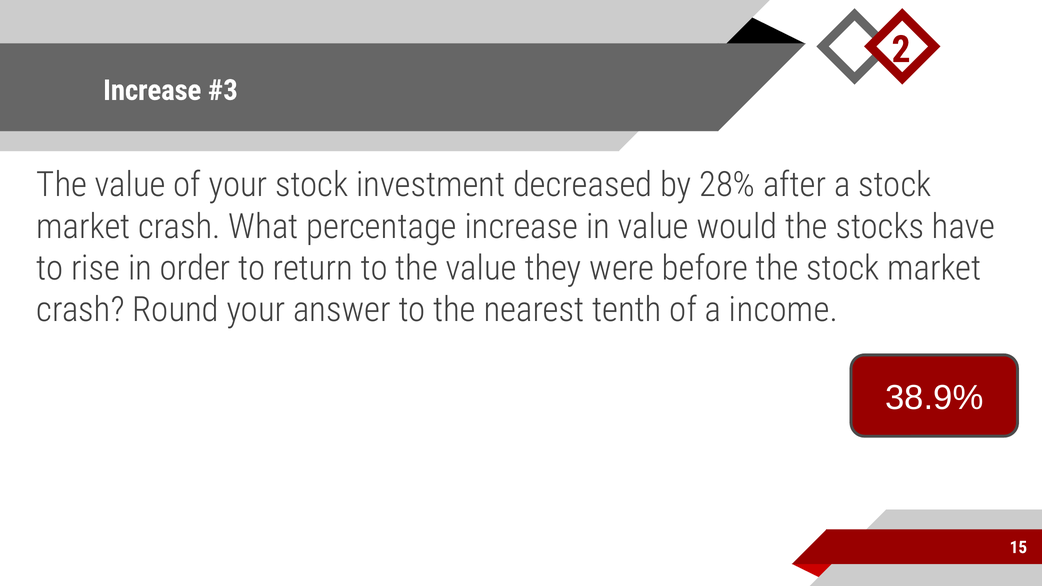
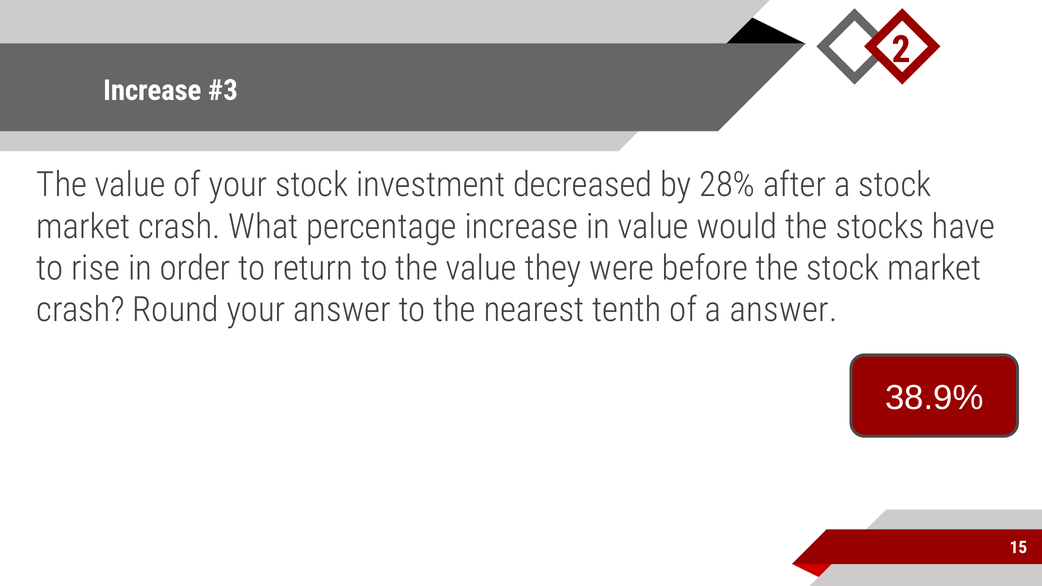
a income: income -> answer (784, 310)
